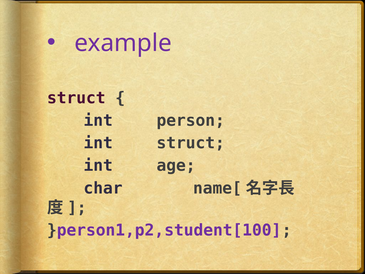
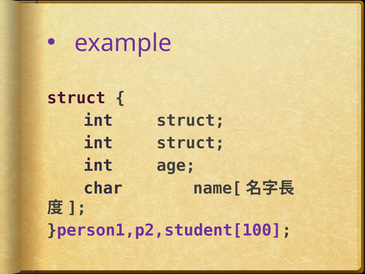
person: person -> struct (191, 120)
